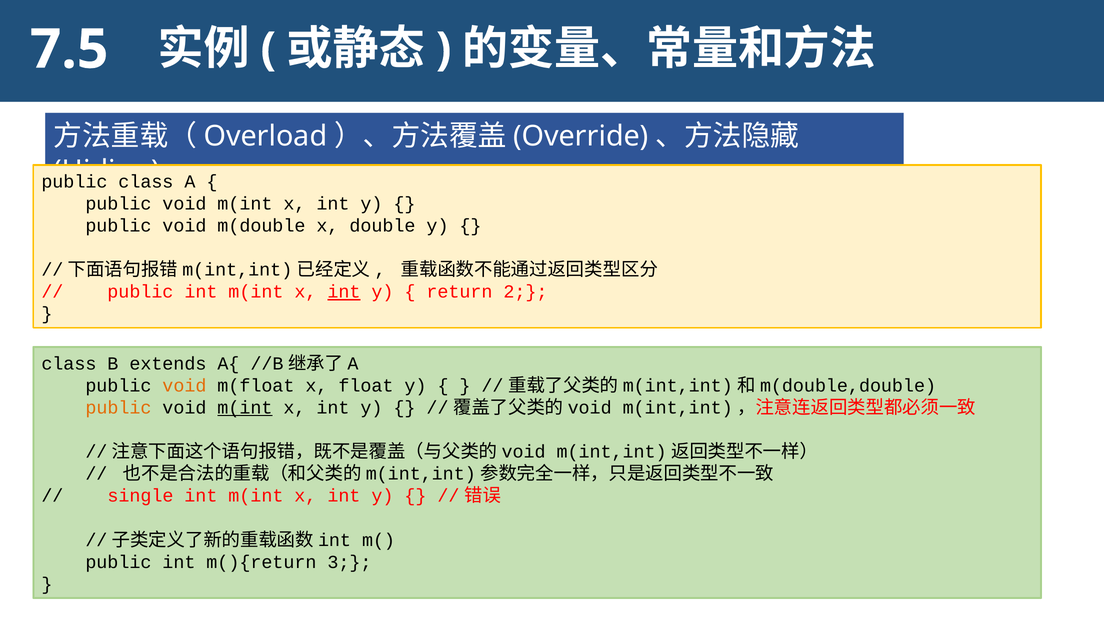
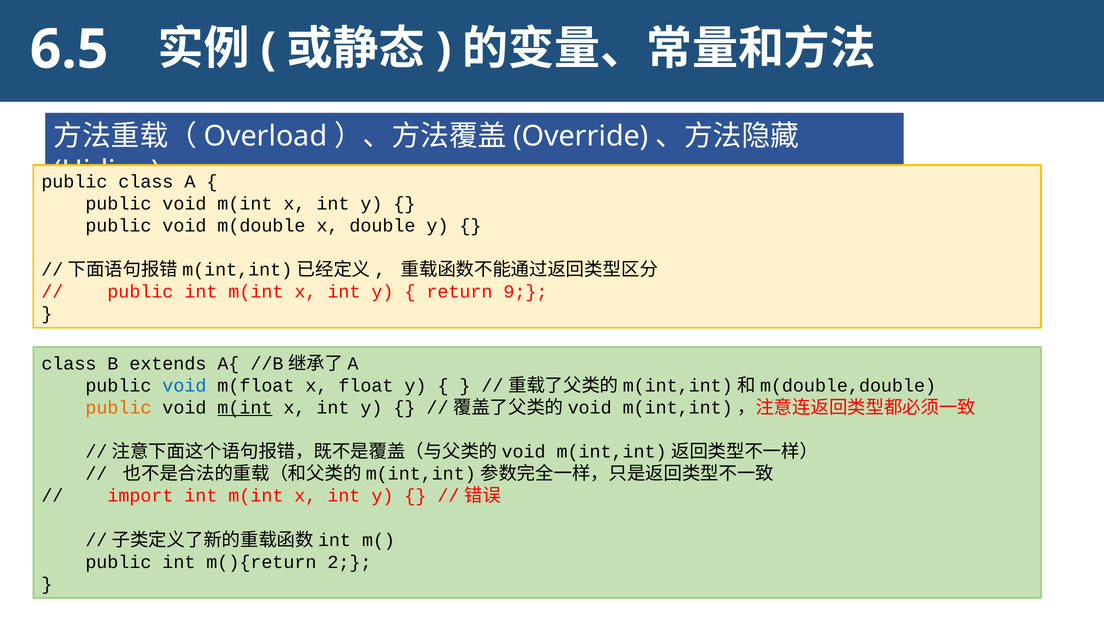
7.5: 7.5 -> 6.5 (69, 50)
int underline: present -> none (344, 292)
2: 2 -> 9 (525, 292)
void colour: orange -> blue (184, 386)
single: single -> import (140, 496)
3: 3 -> 2 (349, 562)
